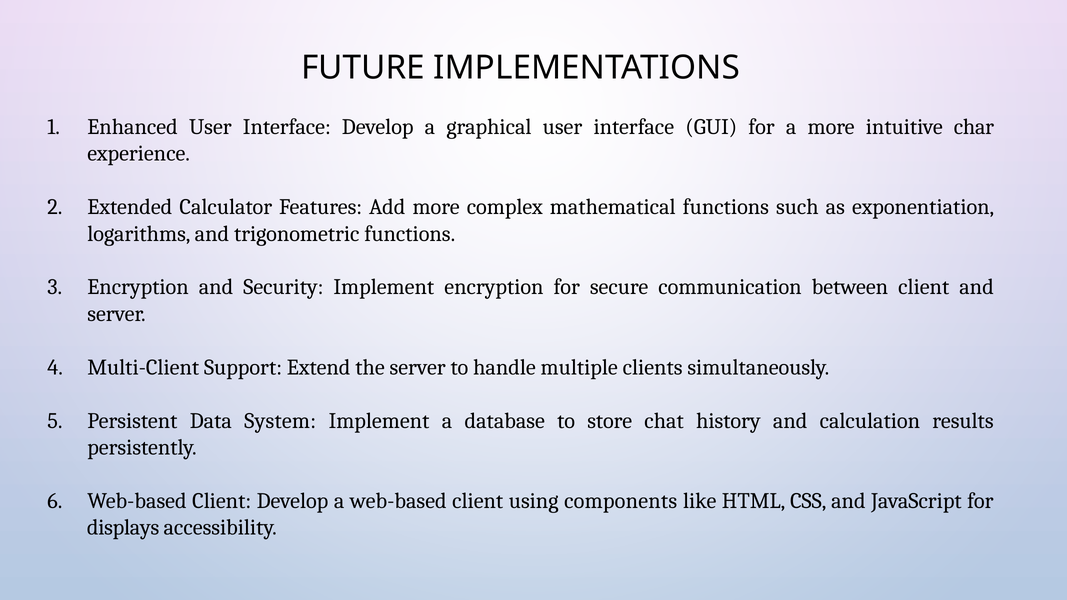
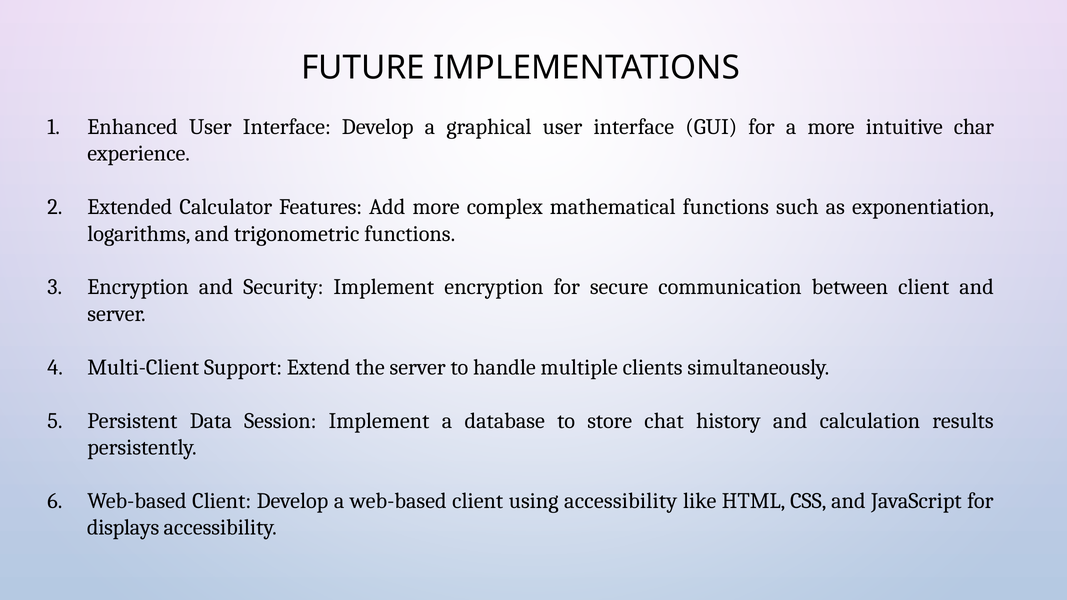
System: System -> Session (280, 421)
using components: components -> accessibility (621, 501)
